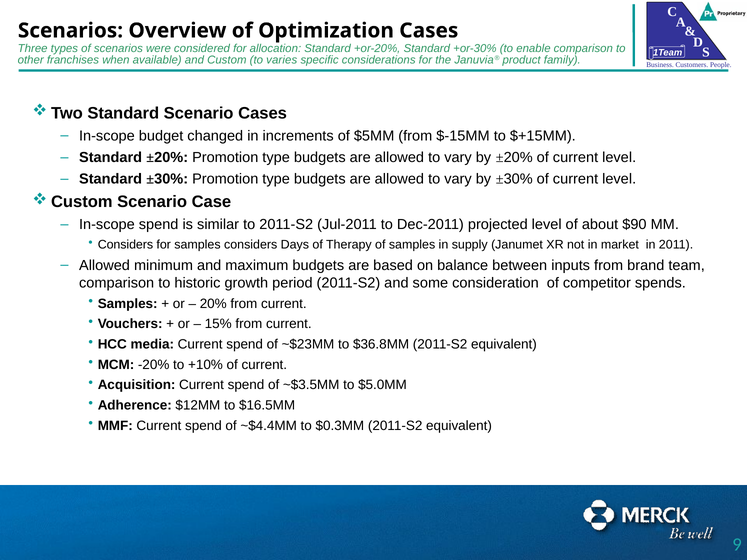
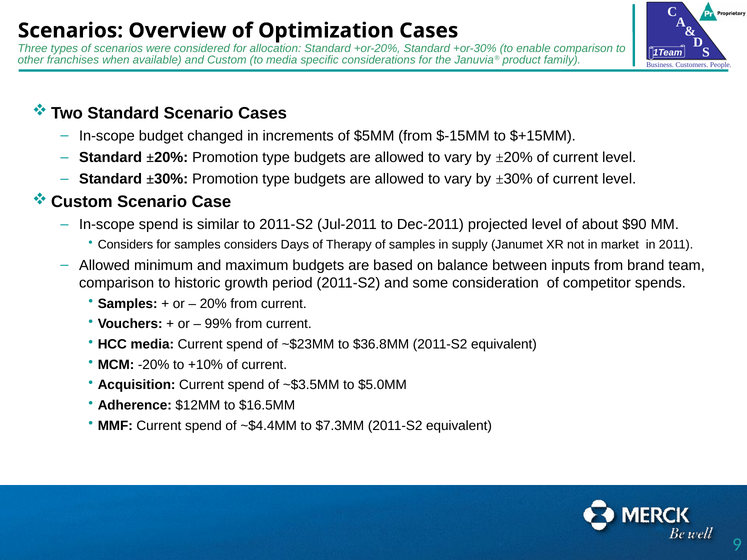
to varies: varies -> media (282, 60)
15%: 15% -> 99% (218, 324)
$0.3MM: $0.3MM -> $7.3MM (340, 426)
